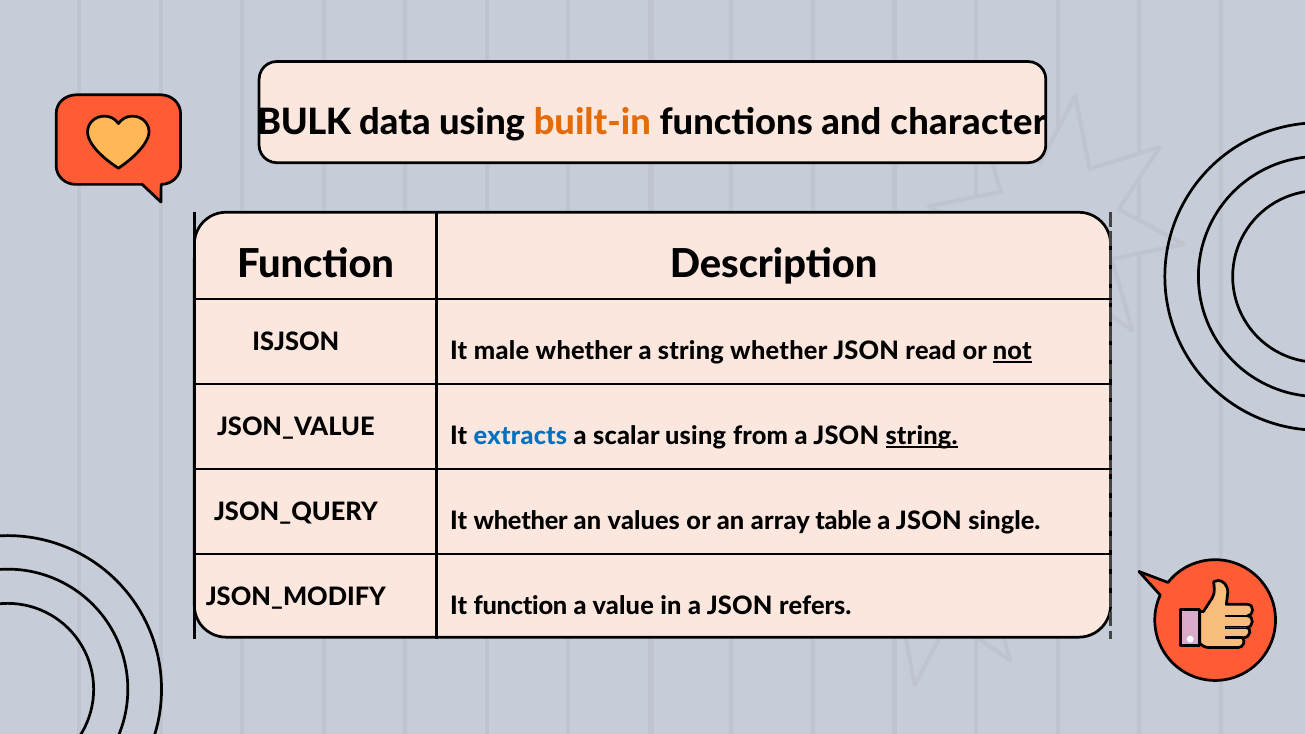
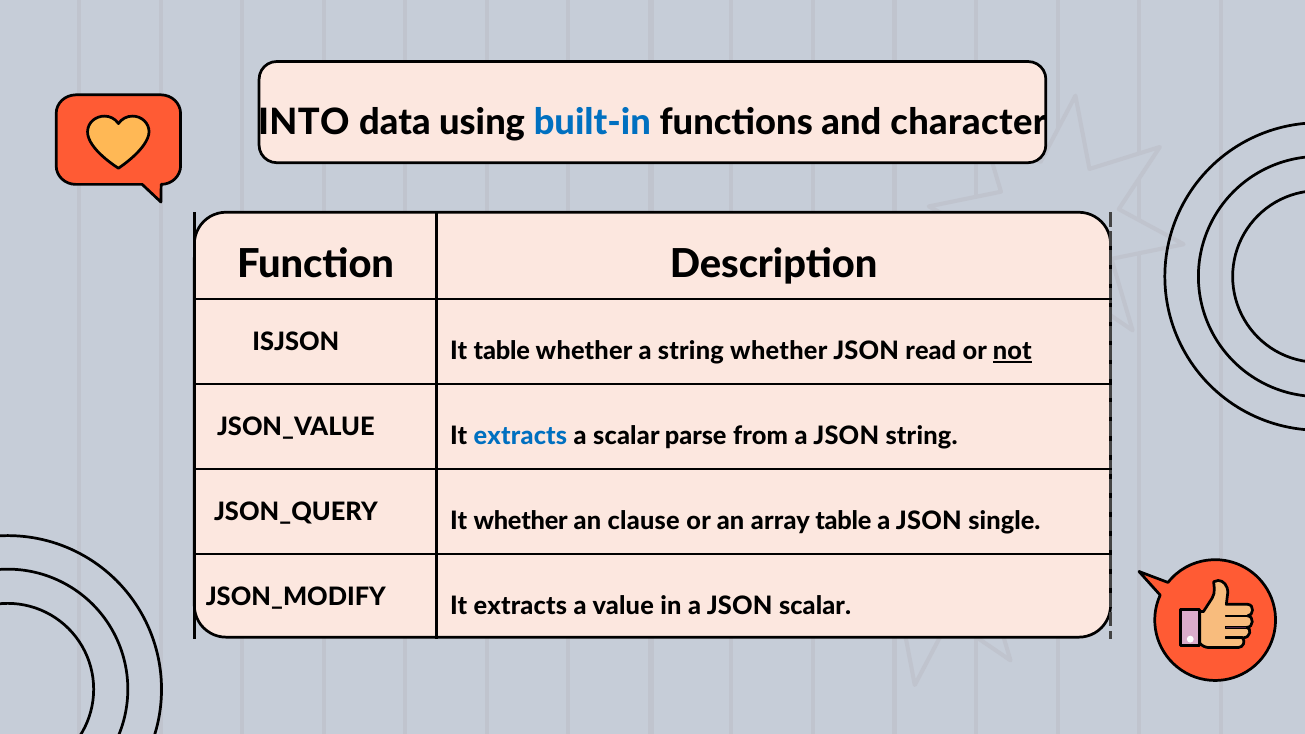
BULK: BULK -> INTO (304, 123)
built-in colour: orange -> blue (592, 123)
It male: male -> table (502, 351)
scalar using: using -> parse (696, 436)
string underline: present -> none (922, 436)
values: values -> clause (644, 521)
function: function -> extracts (520, 606)
JSON refers: refers -> scalar (815, 606)
